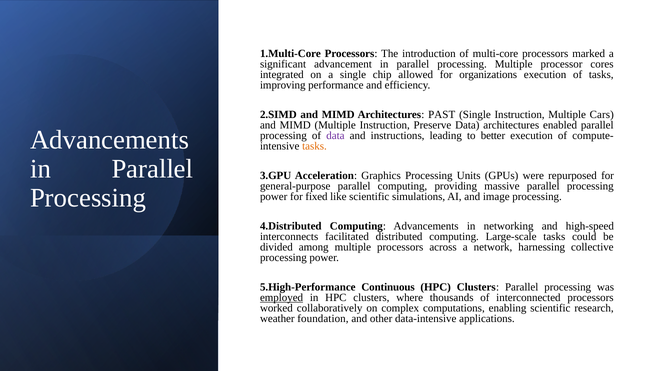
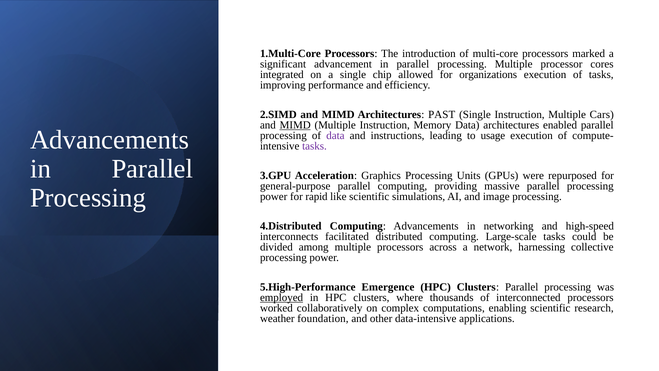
MIMD underline: none -> present (295, 125)
Preserve: Preserve -> Memory (432, 125)
better: better -> usage (493, 136)
tasks colour: orange -> purple (314, 146)
fixed: fixed -> rapid (317, 196)
Continuous: Continuous -> Emergence (388, 287)
